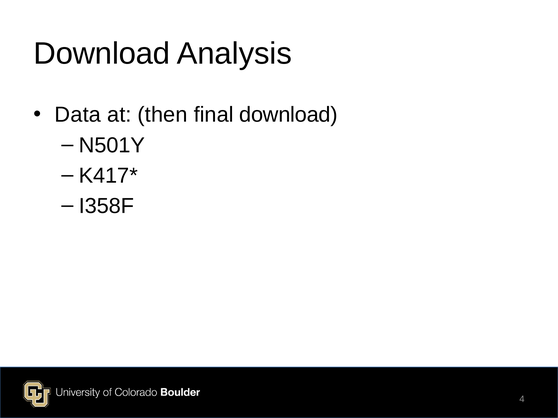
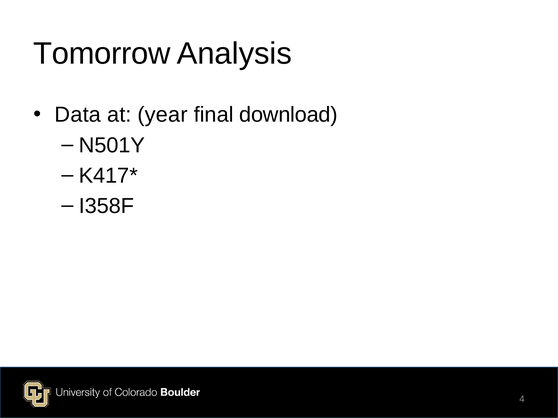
Download: Download -> Tomorrow (102, 54)
then: then -> year (163, 115)
